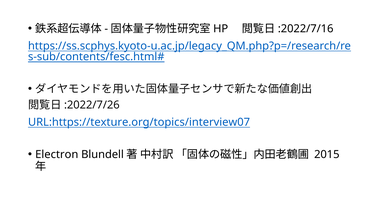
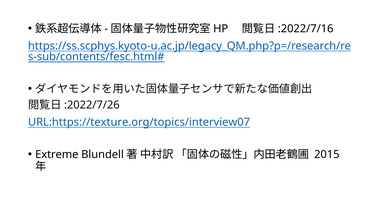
Electron: Electron -> Extreme (57, 155)
